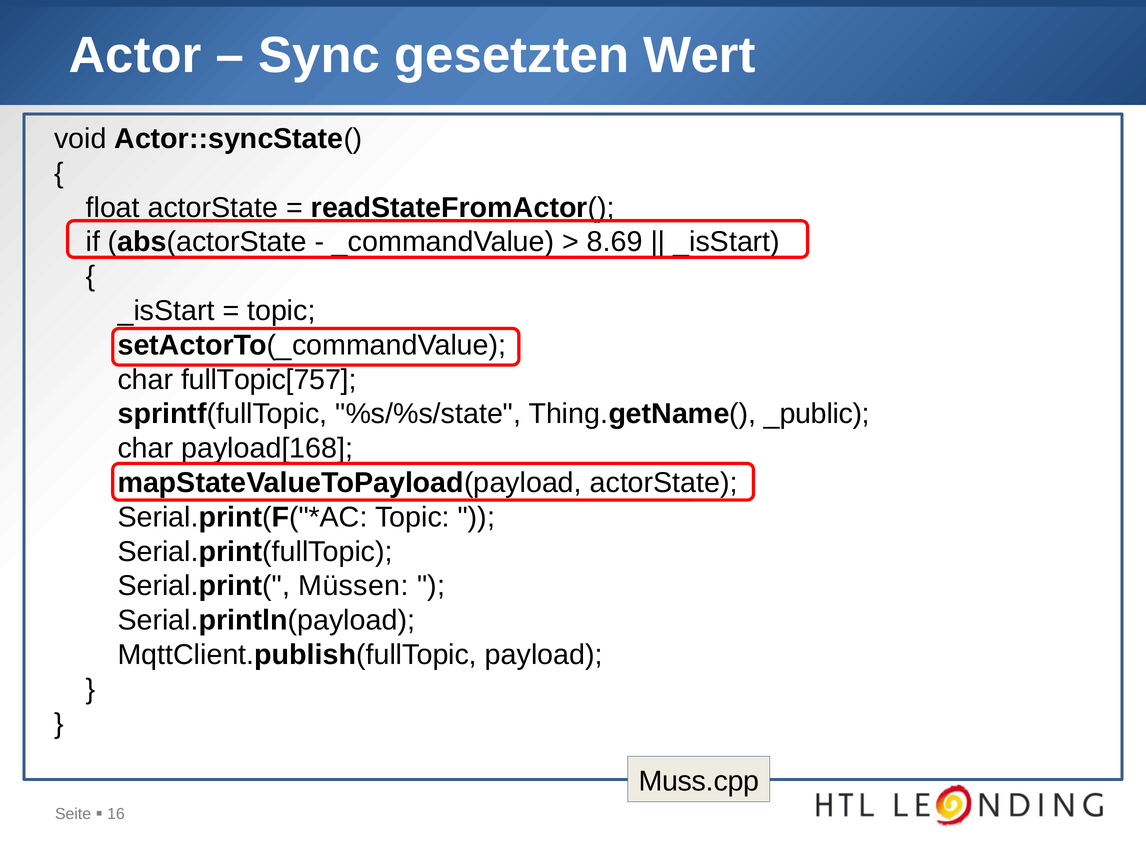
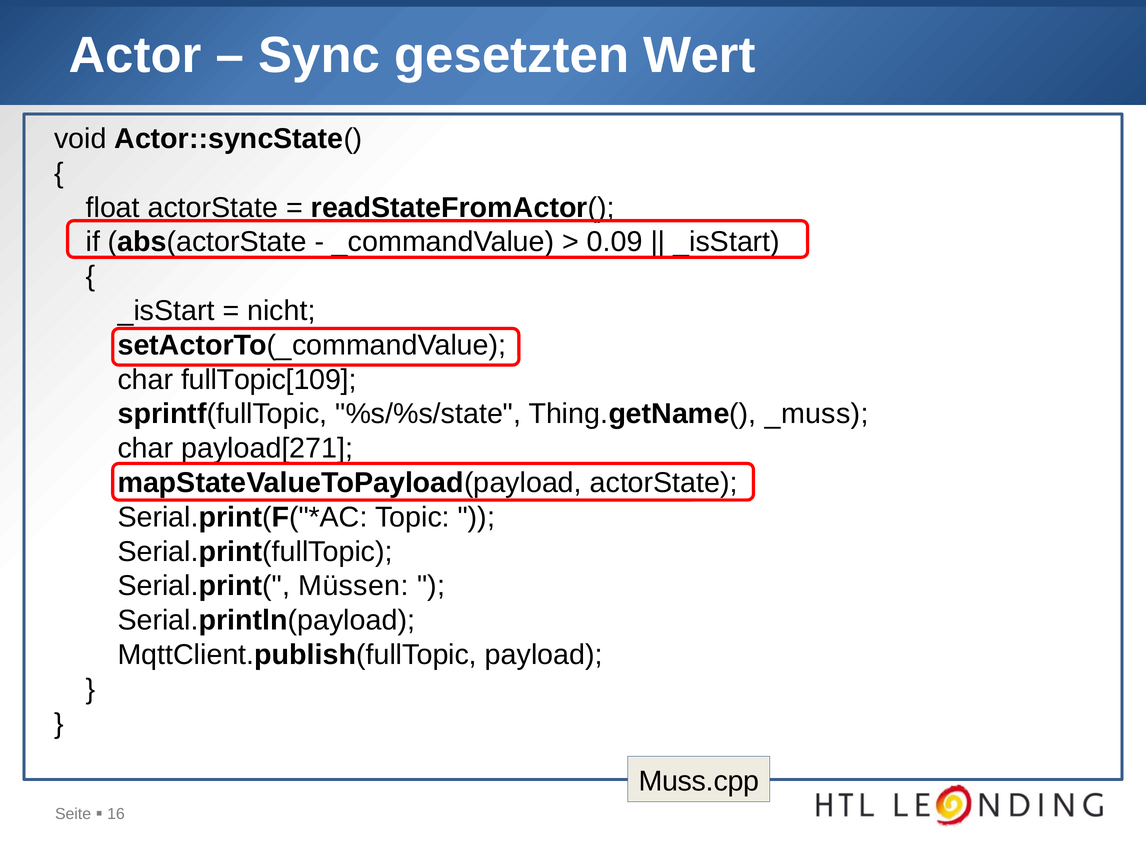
8.69: 8.69 -> 0.09 (615, 242)
topic: topic -> nicht (281, 311)
fullTopic[757: fullTopic[757 -> fullTopic[109 (269, 379)
_public: _public -> _muss (817, 414)
payload[168: payload[168 -> payload[271 (267, 448)
